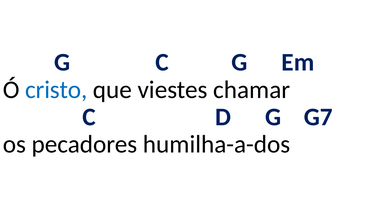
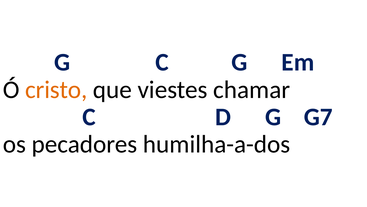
cristo colour: blue -> orange (56, 89)
